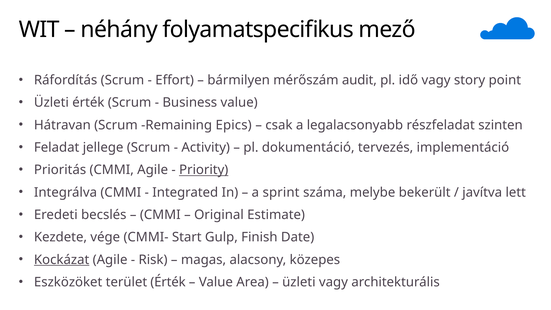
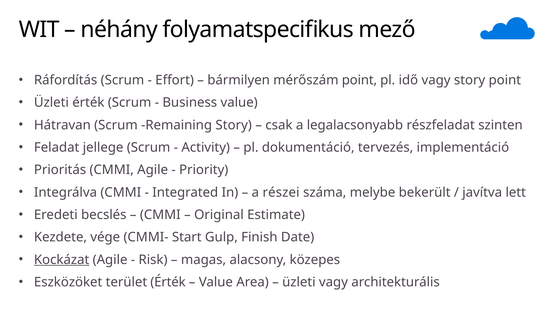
mérőszám audit: audit -> point (359, 80)
Remaining Epics: Epics -> Story (234, 125)
Priority underline: present -> none (204, 170)
sprint: sprint -> részei (281, 192)
